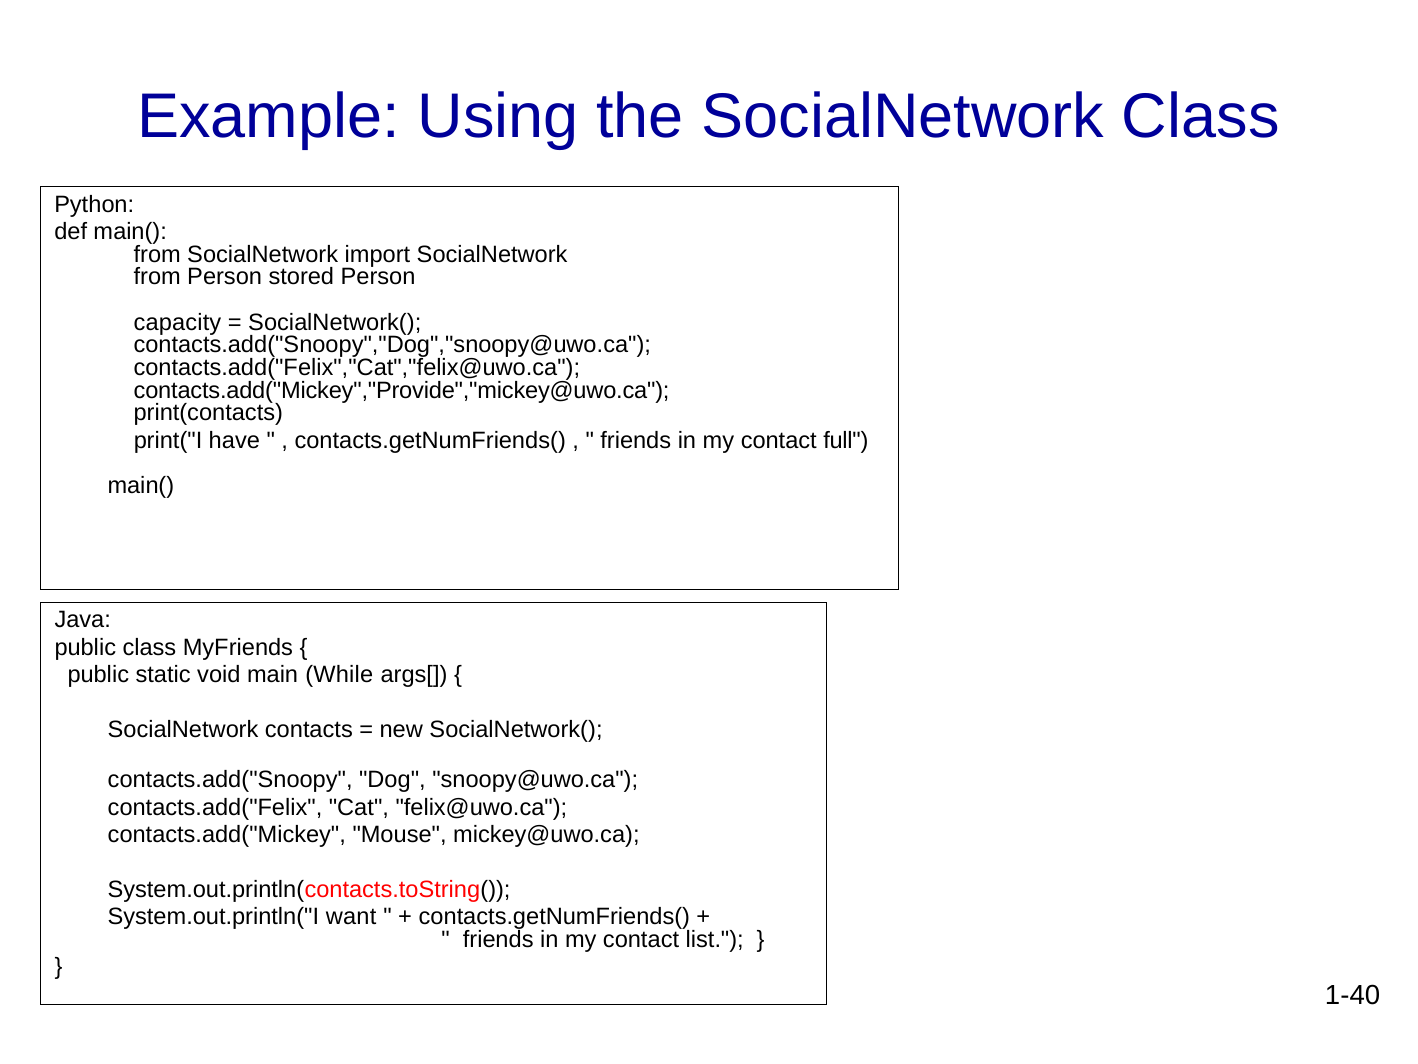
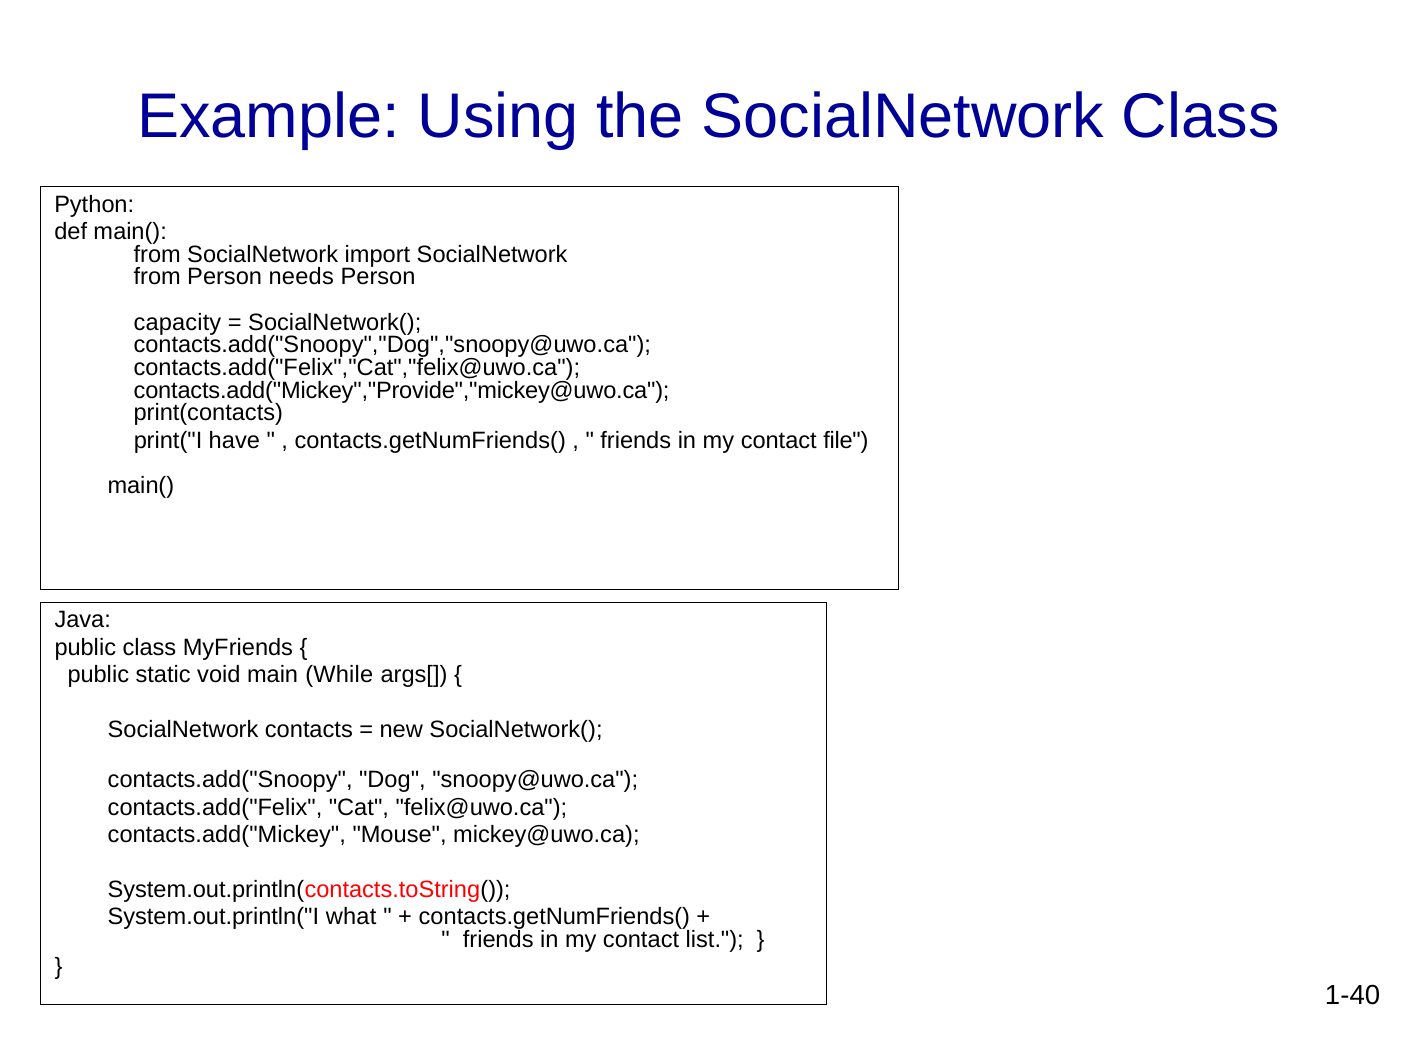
stored: stored -> needs (301, 277)
full: full -> file (846, 440)
want: want -> what (351, 917)
